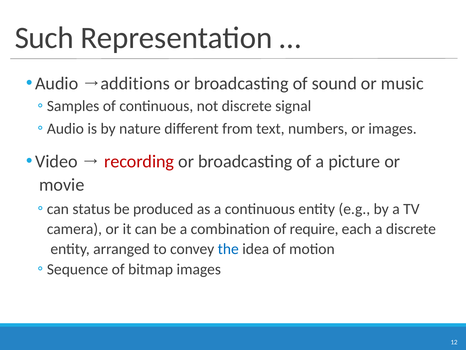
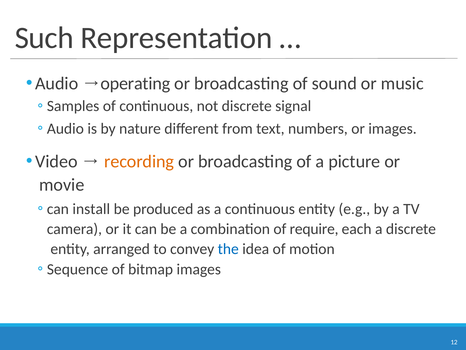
additions: additions -> operating (135, 83)
recording colour: red -> orange (139, 161)
status: status -> install (91, 209)
